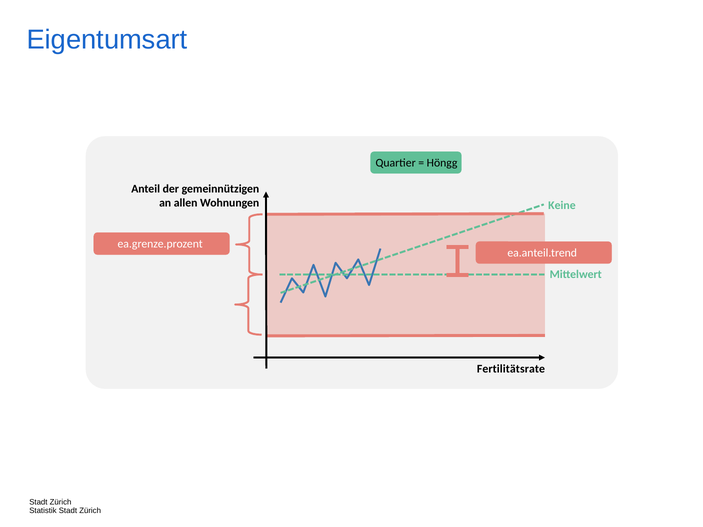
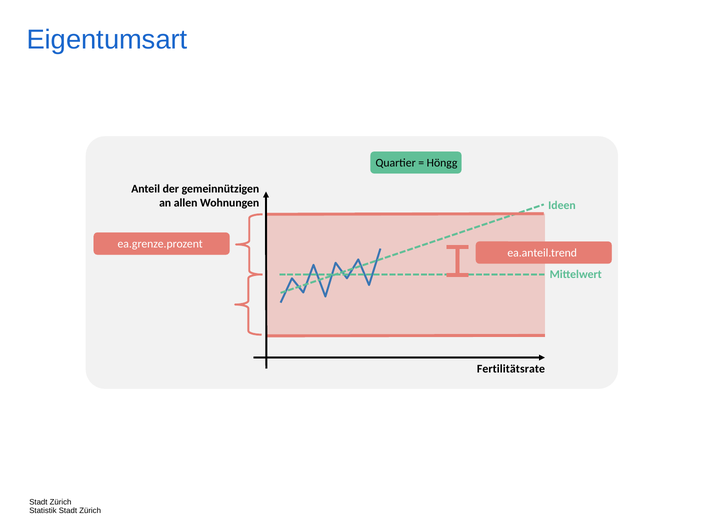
Keine: Keine -> Ideen (562, 206)
